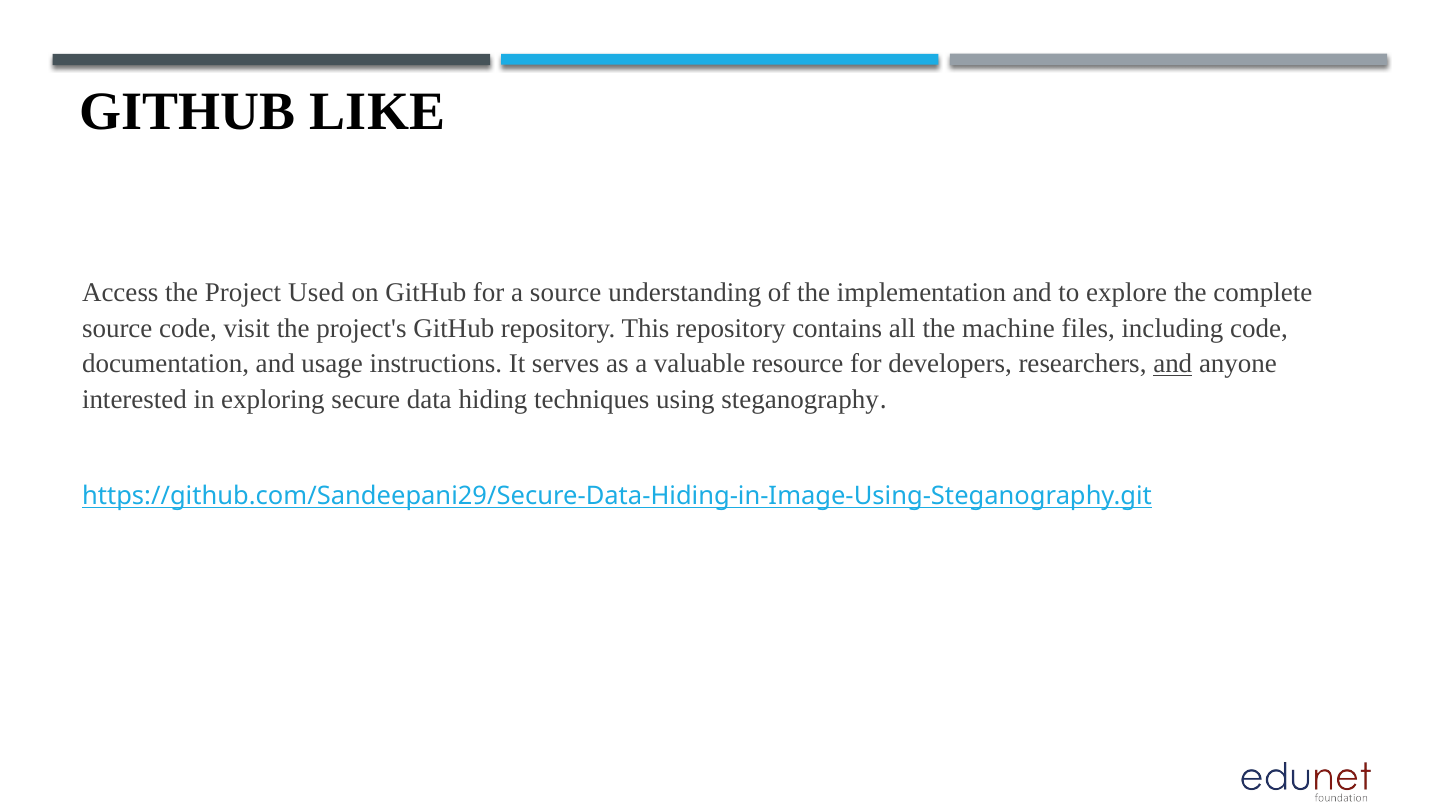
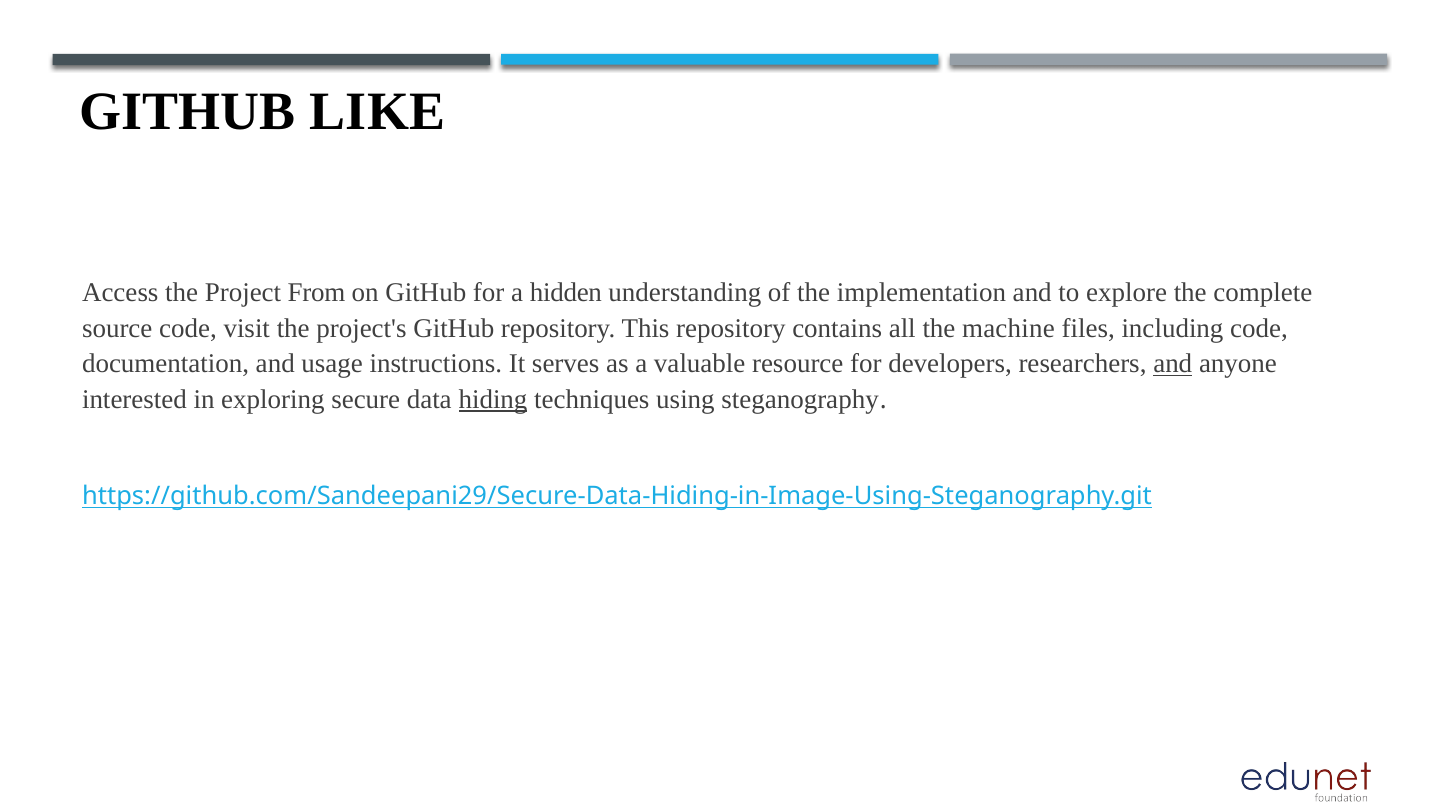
Used: Used -> From (317, 292)
a source: source -> hidden (566, 292)
hiding underline: none -> present (493, 399)
